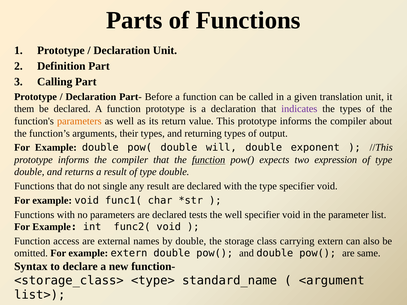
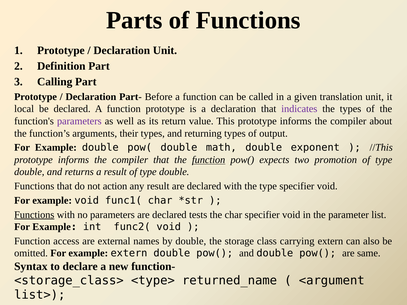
them: them -> local (24, 109)
parameters colour: orange -> purple (79, 121)
will: will -> math (221, 148)
expression: expression -> promotion (336, 160)
single: single -> action (115, 186)
Functions underline: none -> present (34, 215)
the well: well -> char (233, 215)
standard_name: standard_name -> returned_name (230, 281)
